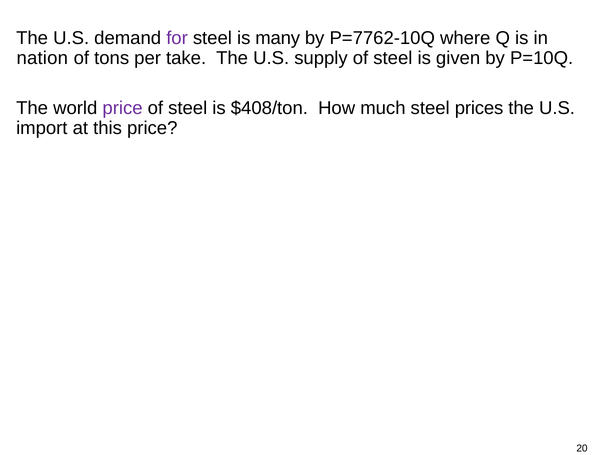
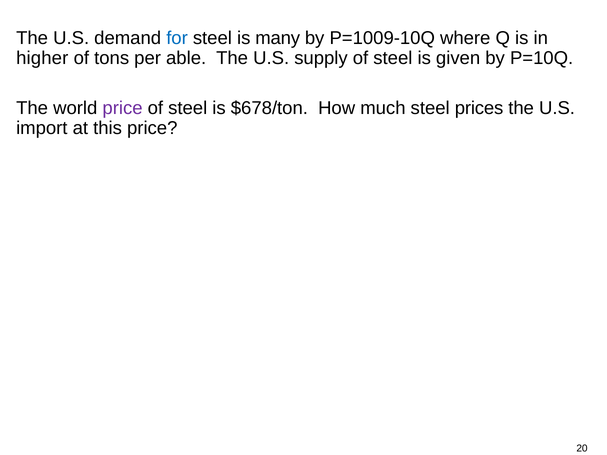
for colour: purple -> blue (177, 38)
P=7762-10Q: P=7762-10Q -> P=1009-10Q (382, 38)
nation: nation -> higher (42, 58)
take: take -> able (186, 58)
$408/ton: $408/ton -> $678/ton (269, 108)
